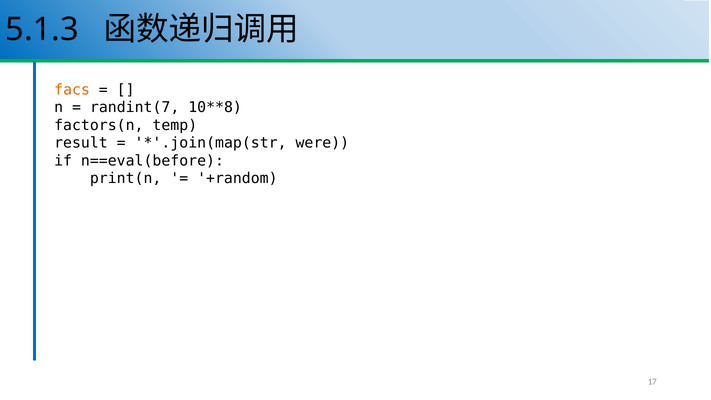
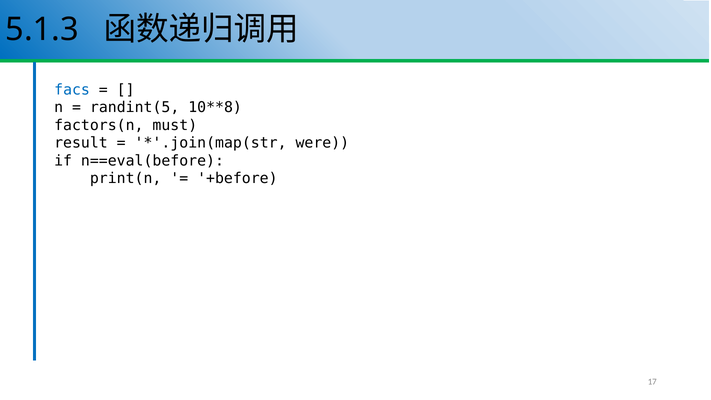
facs colour: orange -> blue (72, 90)
randint(7: randint(7 -> randint(5 (135, 107)
temp: temp -> must (175, 125)
+random: +random -> +before (237, 179)
